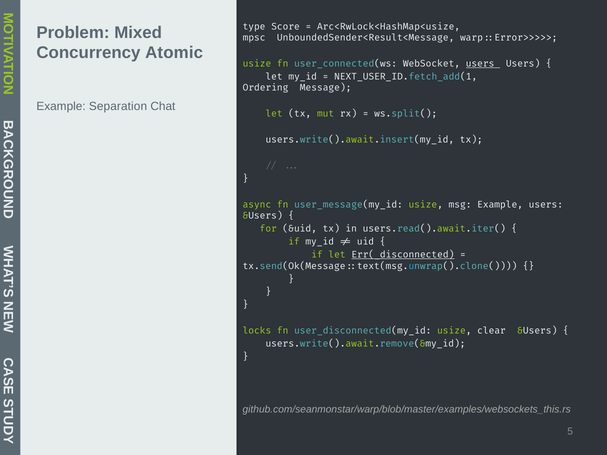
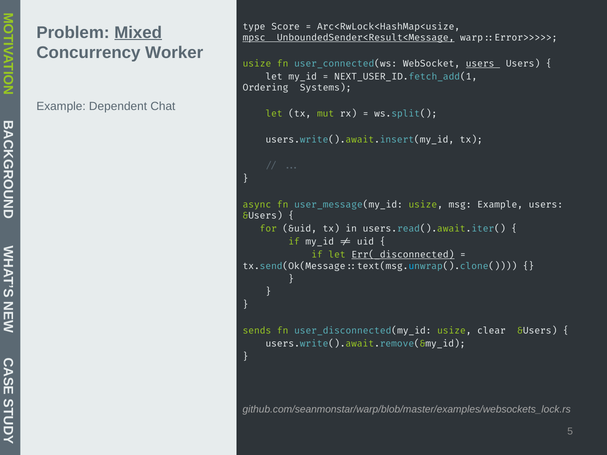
Mixed underline: none -> present (138, 32)
mpsc::UnboundedSender<Result<Message underline: none -> present (348, 38)
Atomic: Atomic -> Worker (174, 53)
Ordering::Message: Ordering::Message -> Ordering::Systems (297, 88)
Separation: Separation -> Dependent (118, 106)
locks: locks -> sends (257, 331)
github.com/seanmonstar/warp/blob/master/examples/websockets_this.rs: github.com/seanmonstar/warp/blob/master/examples/websockets_this.rs -> github.com/seanmonstar/warp/blob/master/examples/websockets_lock.rs (407, 409)
